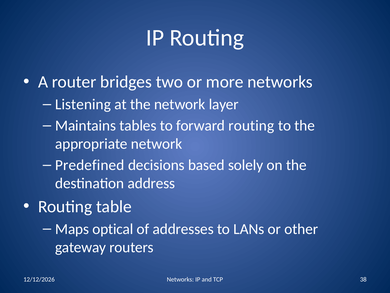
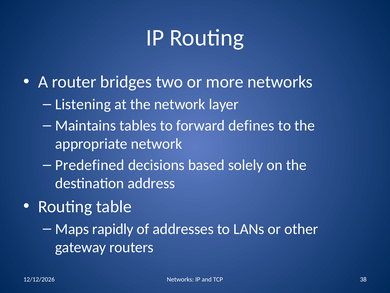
forward routing: routing -> defines (251, 125)
optical: optical -> rapidly (113, 229)
